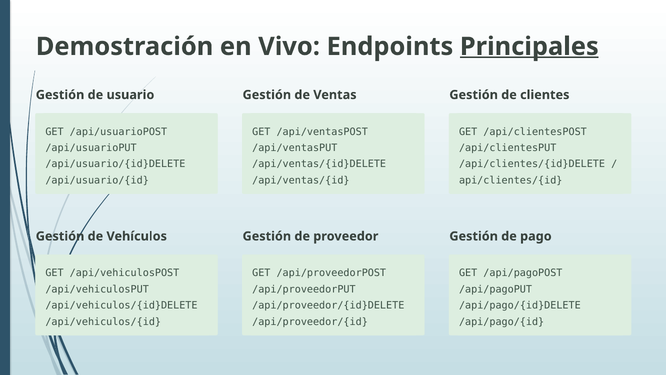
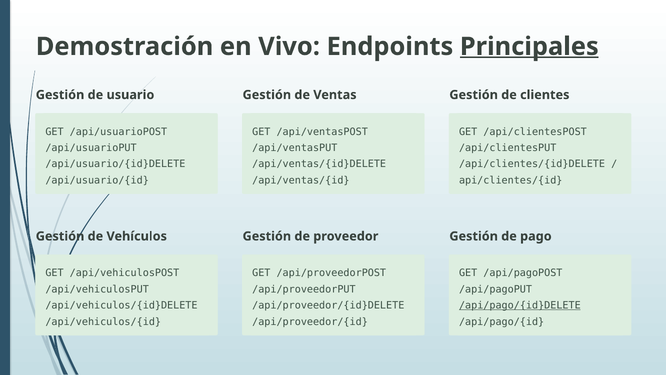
/api/pago/{id}DELETE underline: none -> present (520, 305)
